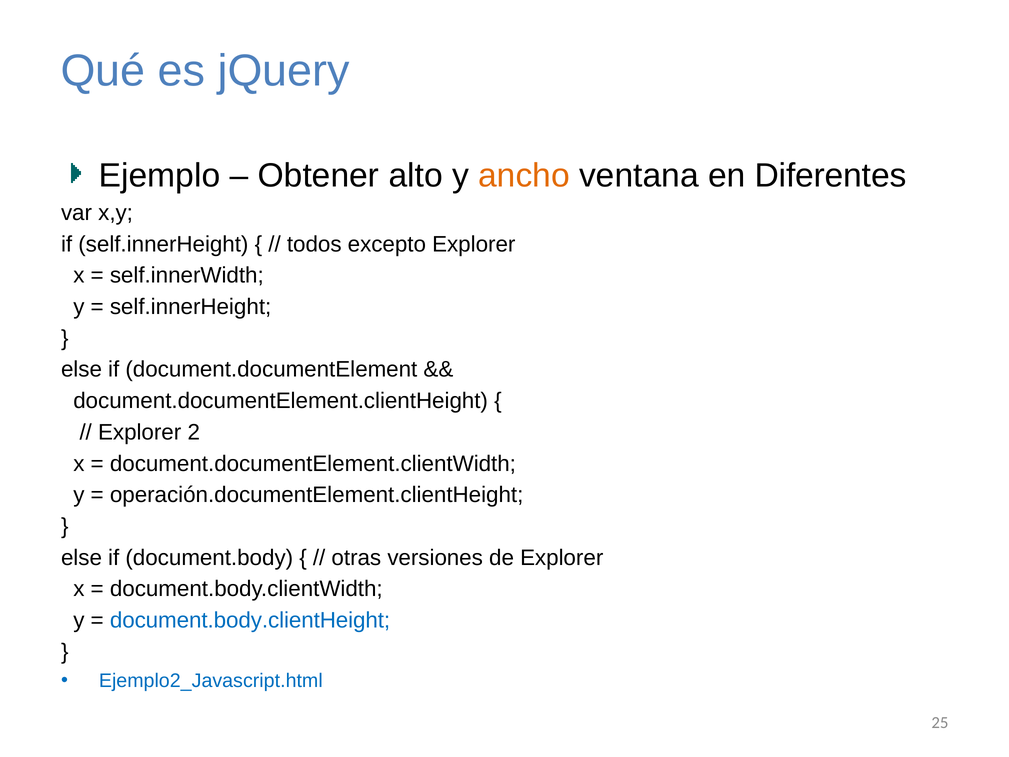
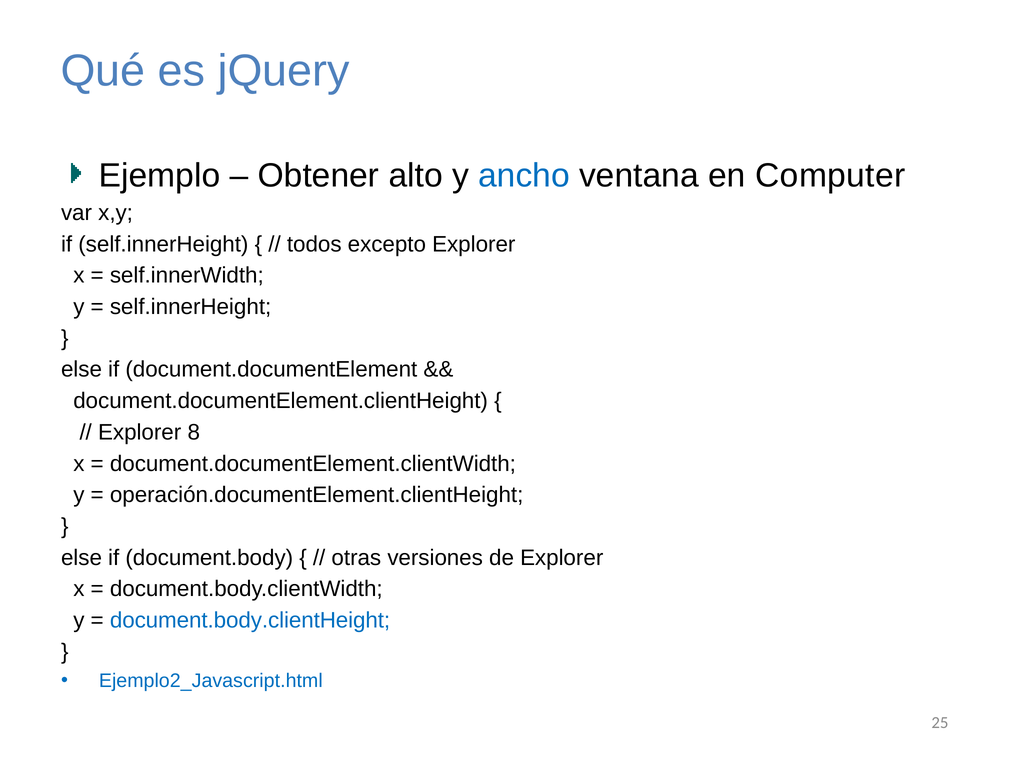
ancho colour: orange -> blue (524, 175)
Diferentes: Diferentes -> Computer (830, 175)
2: 2 -> 8 (194, 432)
